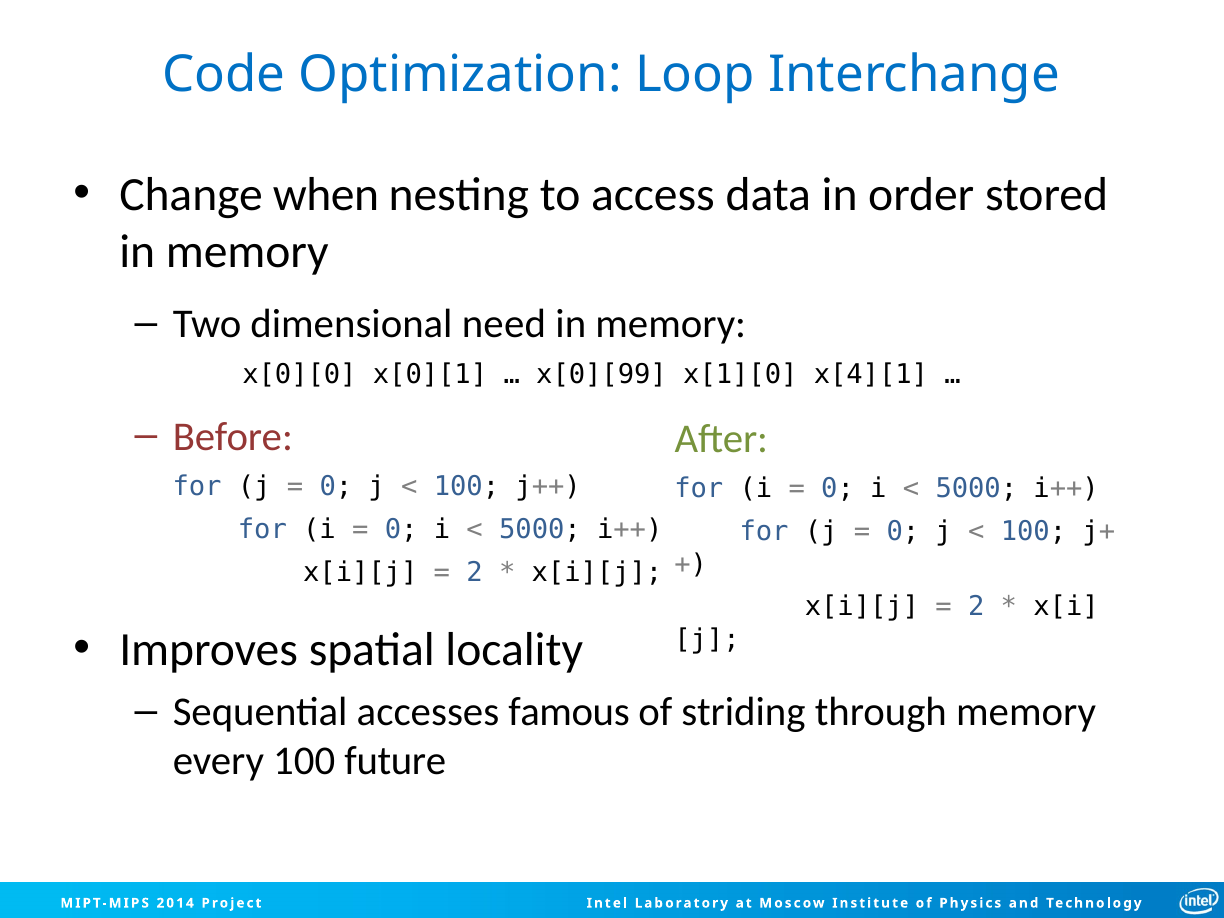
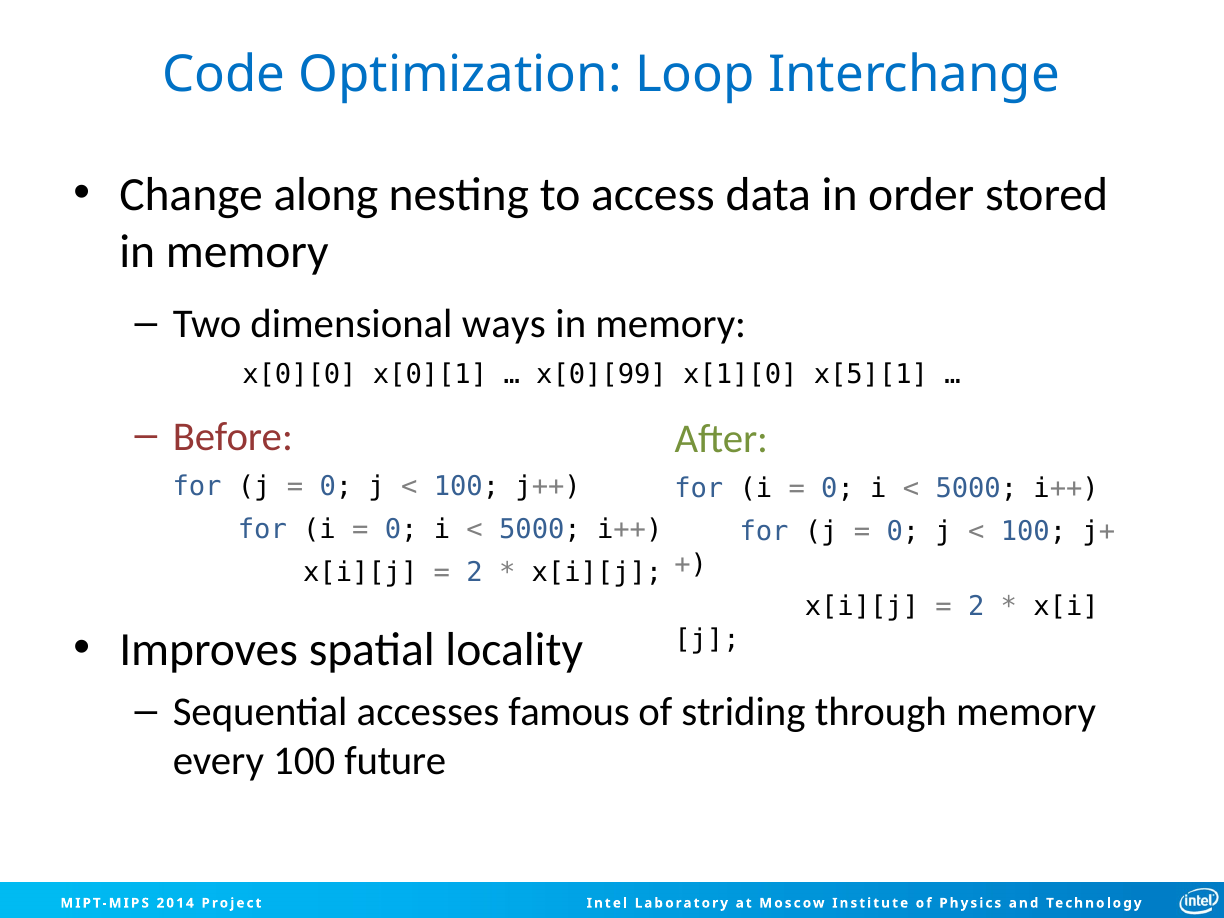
when: when -> along (326, 194)
need: need -> ways (504, 325)
x[4][1: x[4][1 -> x[5][1 (871, 375)
